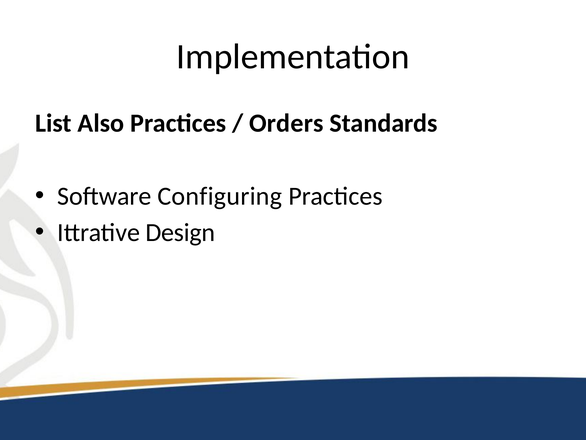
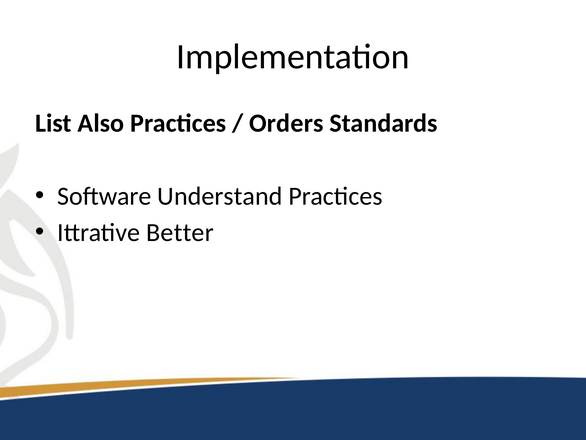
Configuring: Configuring -> Understand (220, 196)
Design: Design -> Better (180, 232)
